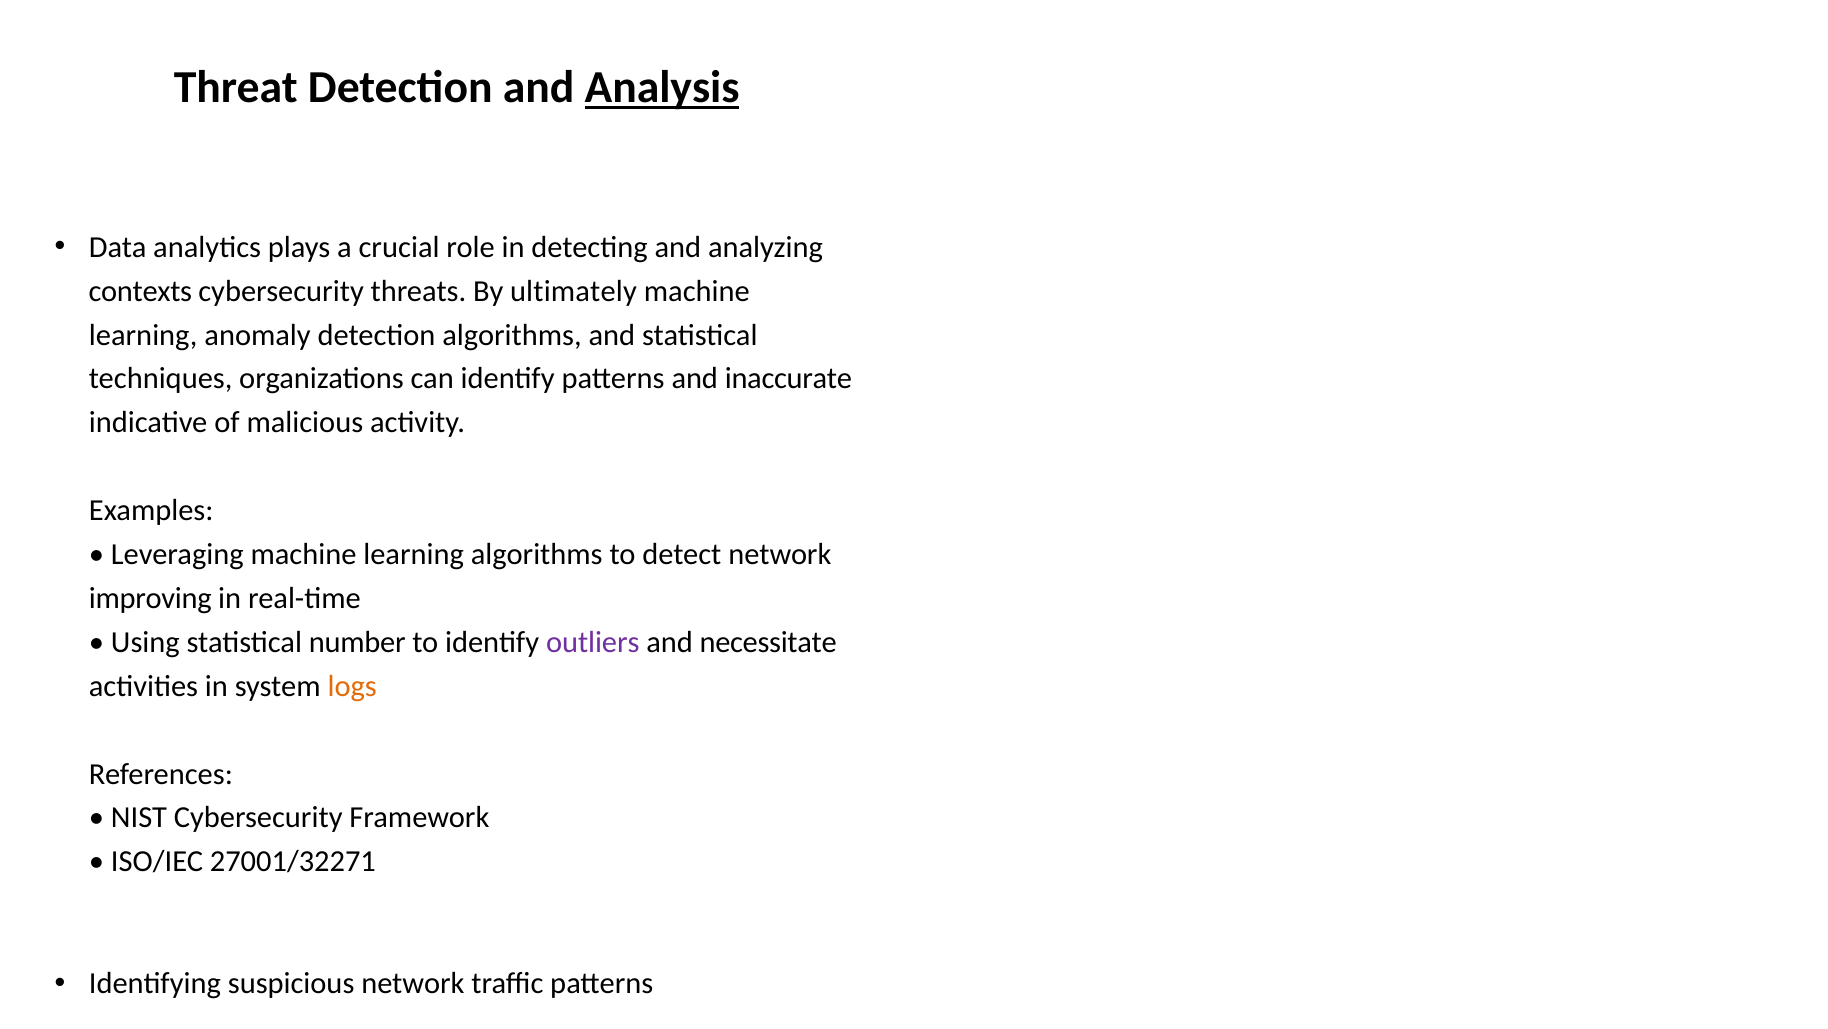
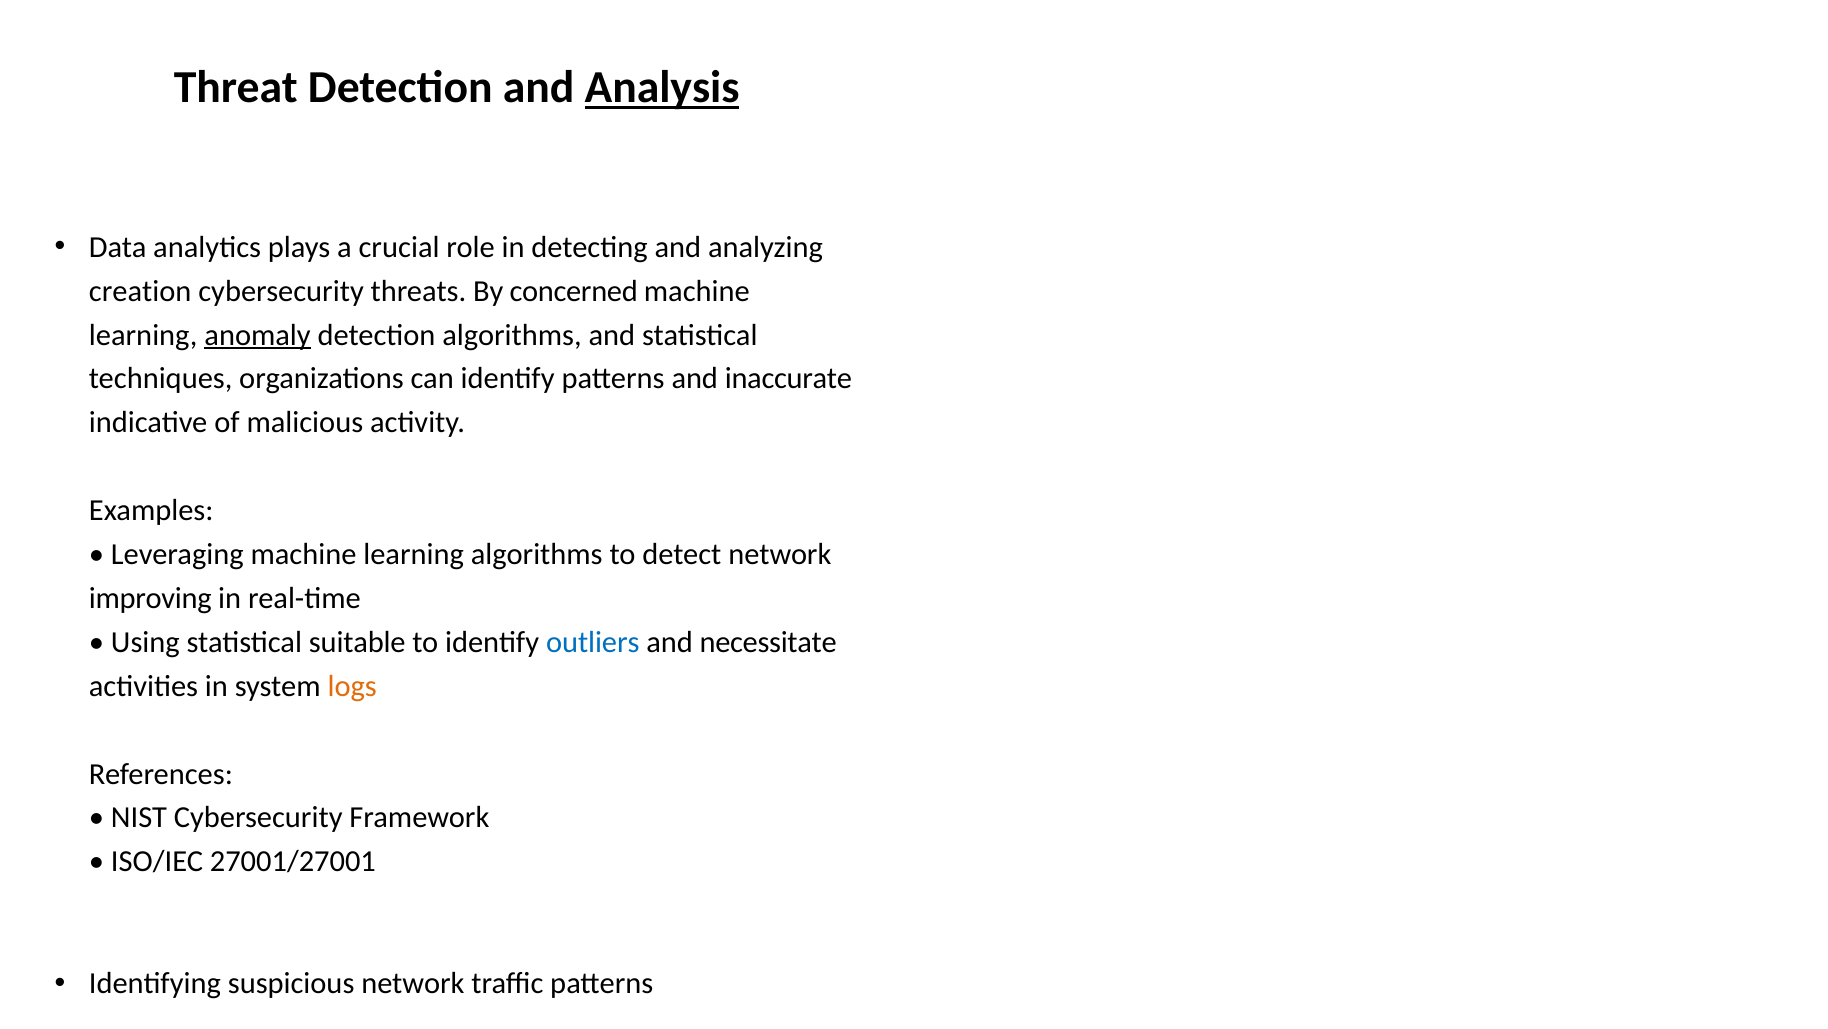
contexts: contexts -> creation (140, 291)
ultimately: ultimately -> concerned (574, 291)
anomaly underline: none -> present (258, 335)
number: number -> suitable (357, 642)
outliers colour: purple -> blue (593, 642)
27001/32271: 27001/32271 -> 27001/27001 (293, 861)
